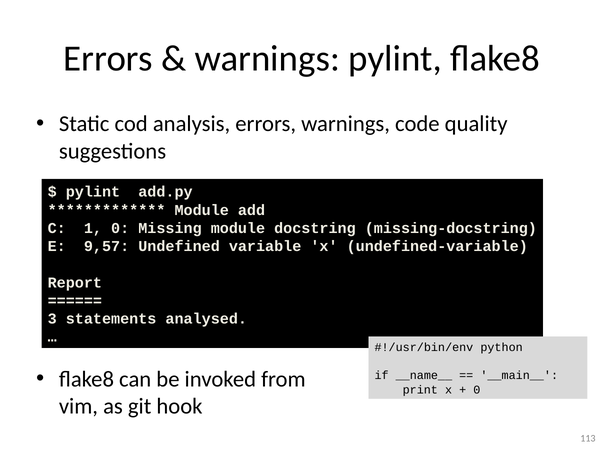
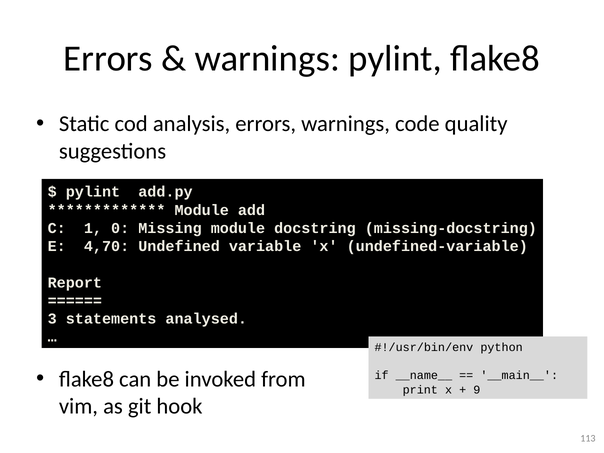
9,57: 9,57 -> 4,70 (107, 246)
0: 0 -> 9 (477, 390)
